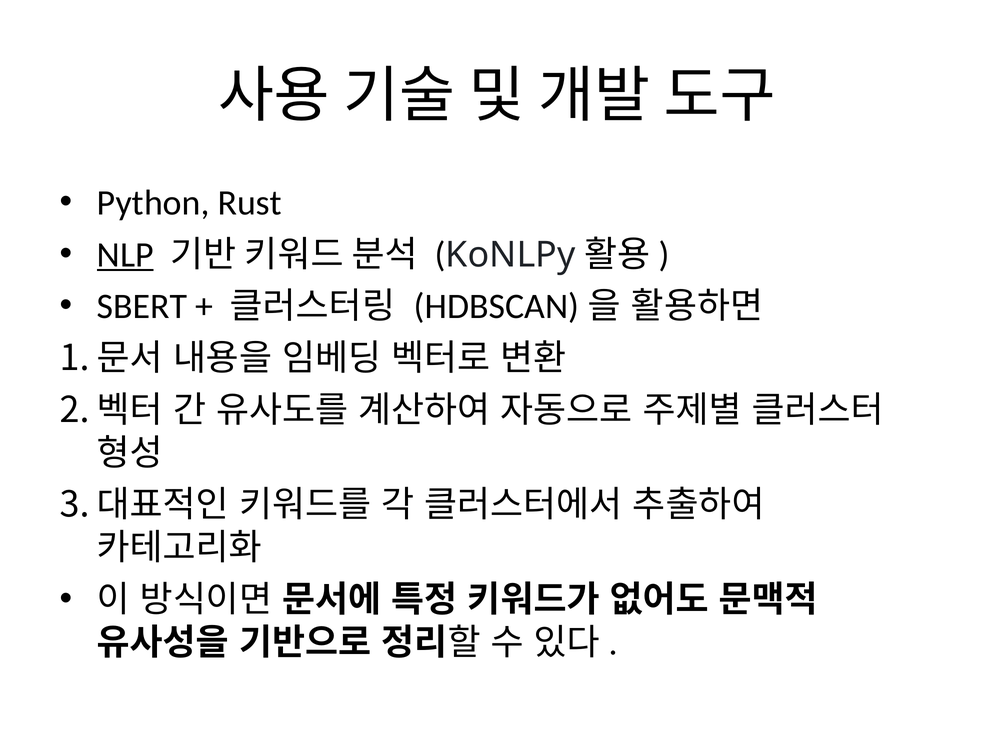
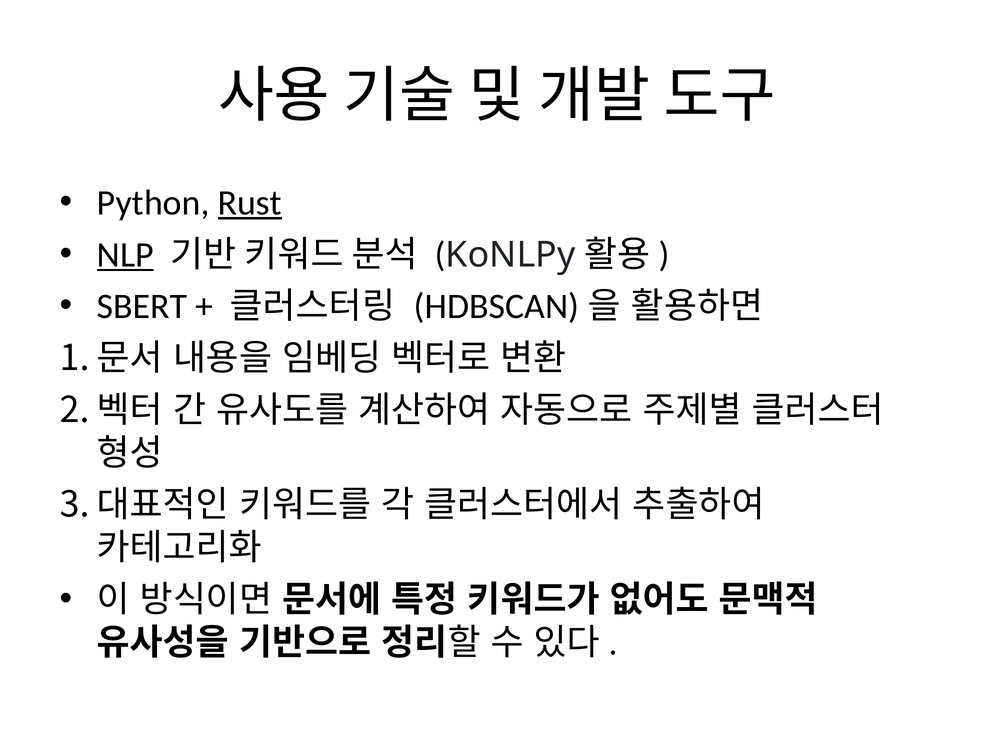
Rust underline: none -> present (250, 203)
